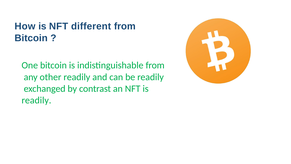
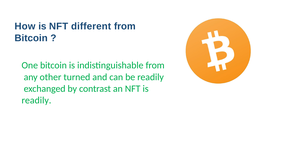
other readily: readily -> turned (77, 77)
